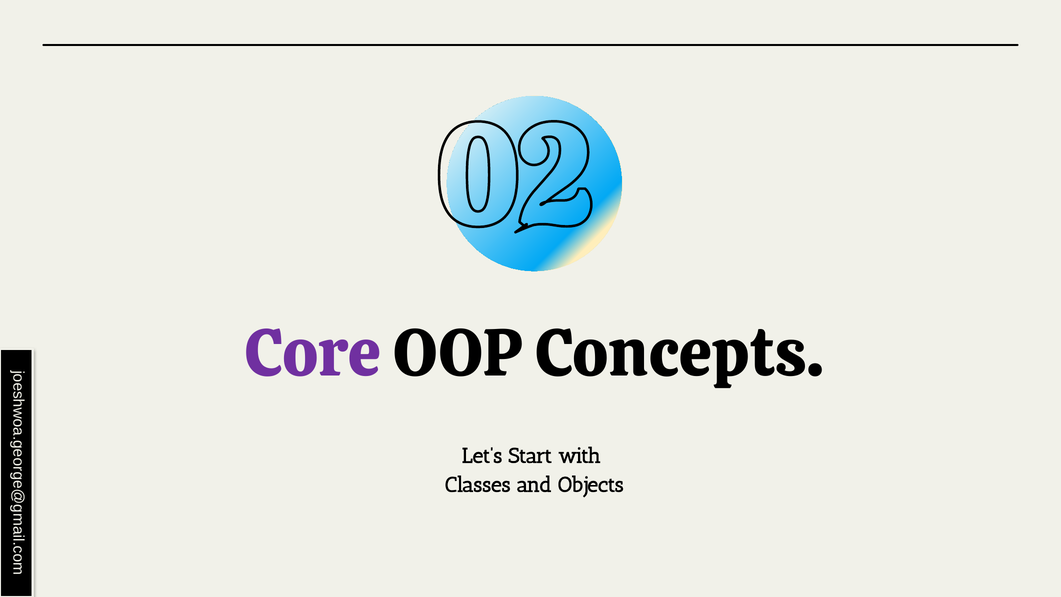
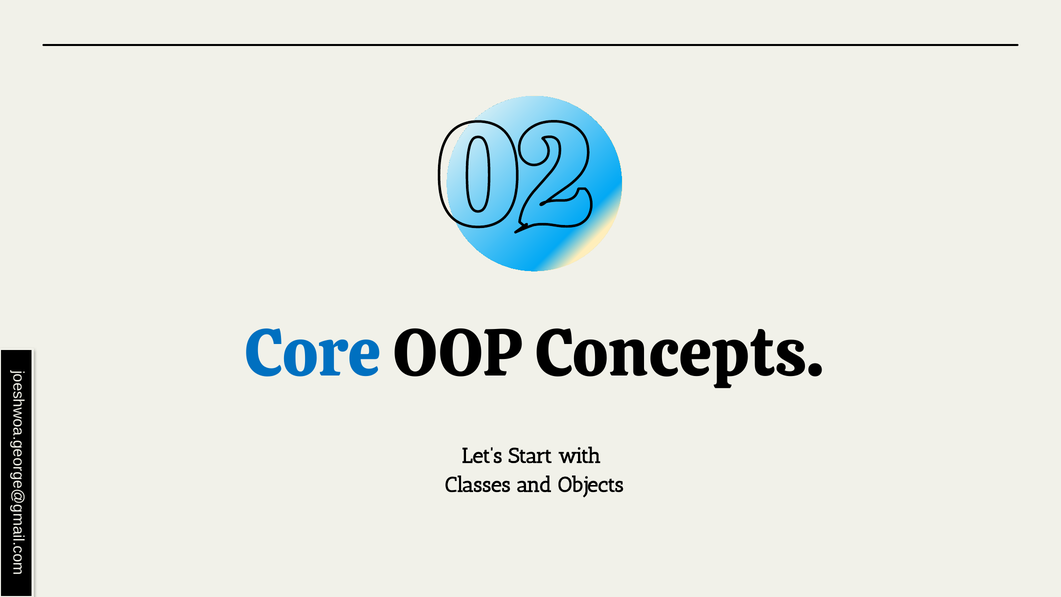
Core colour: purple -> blue (313, 354)
